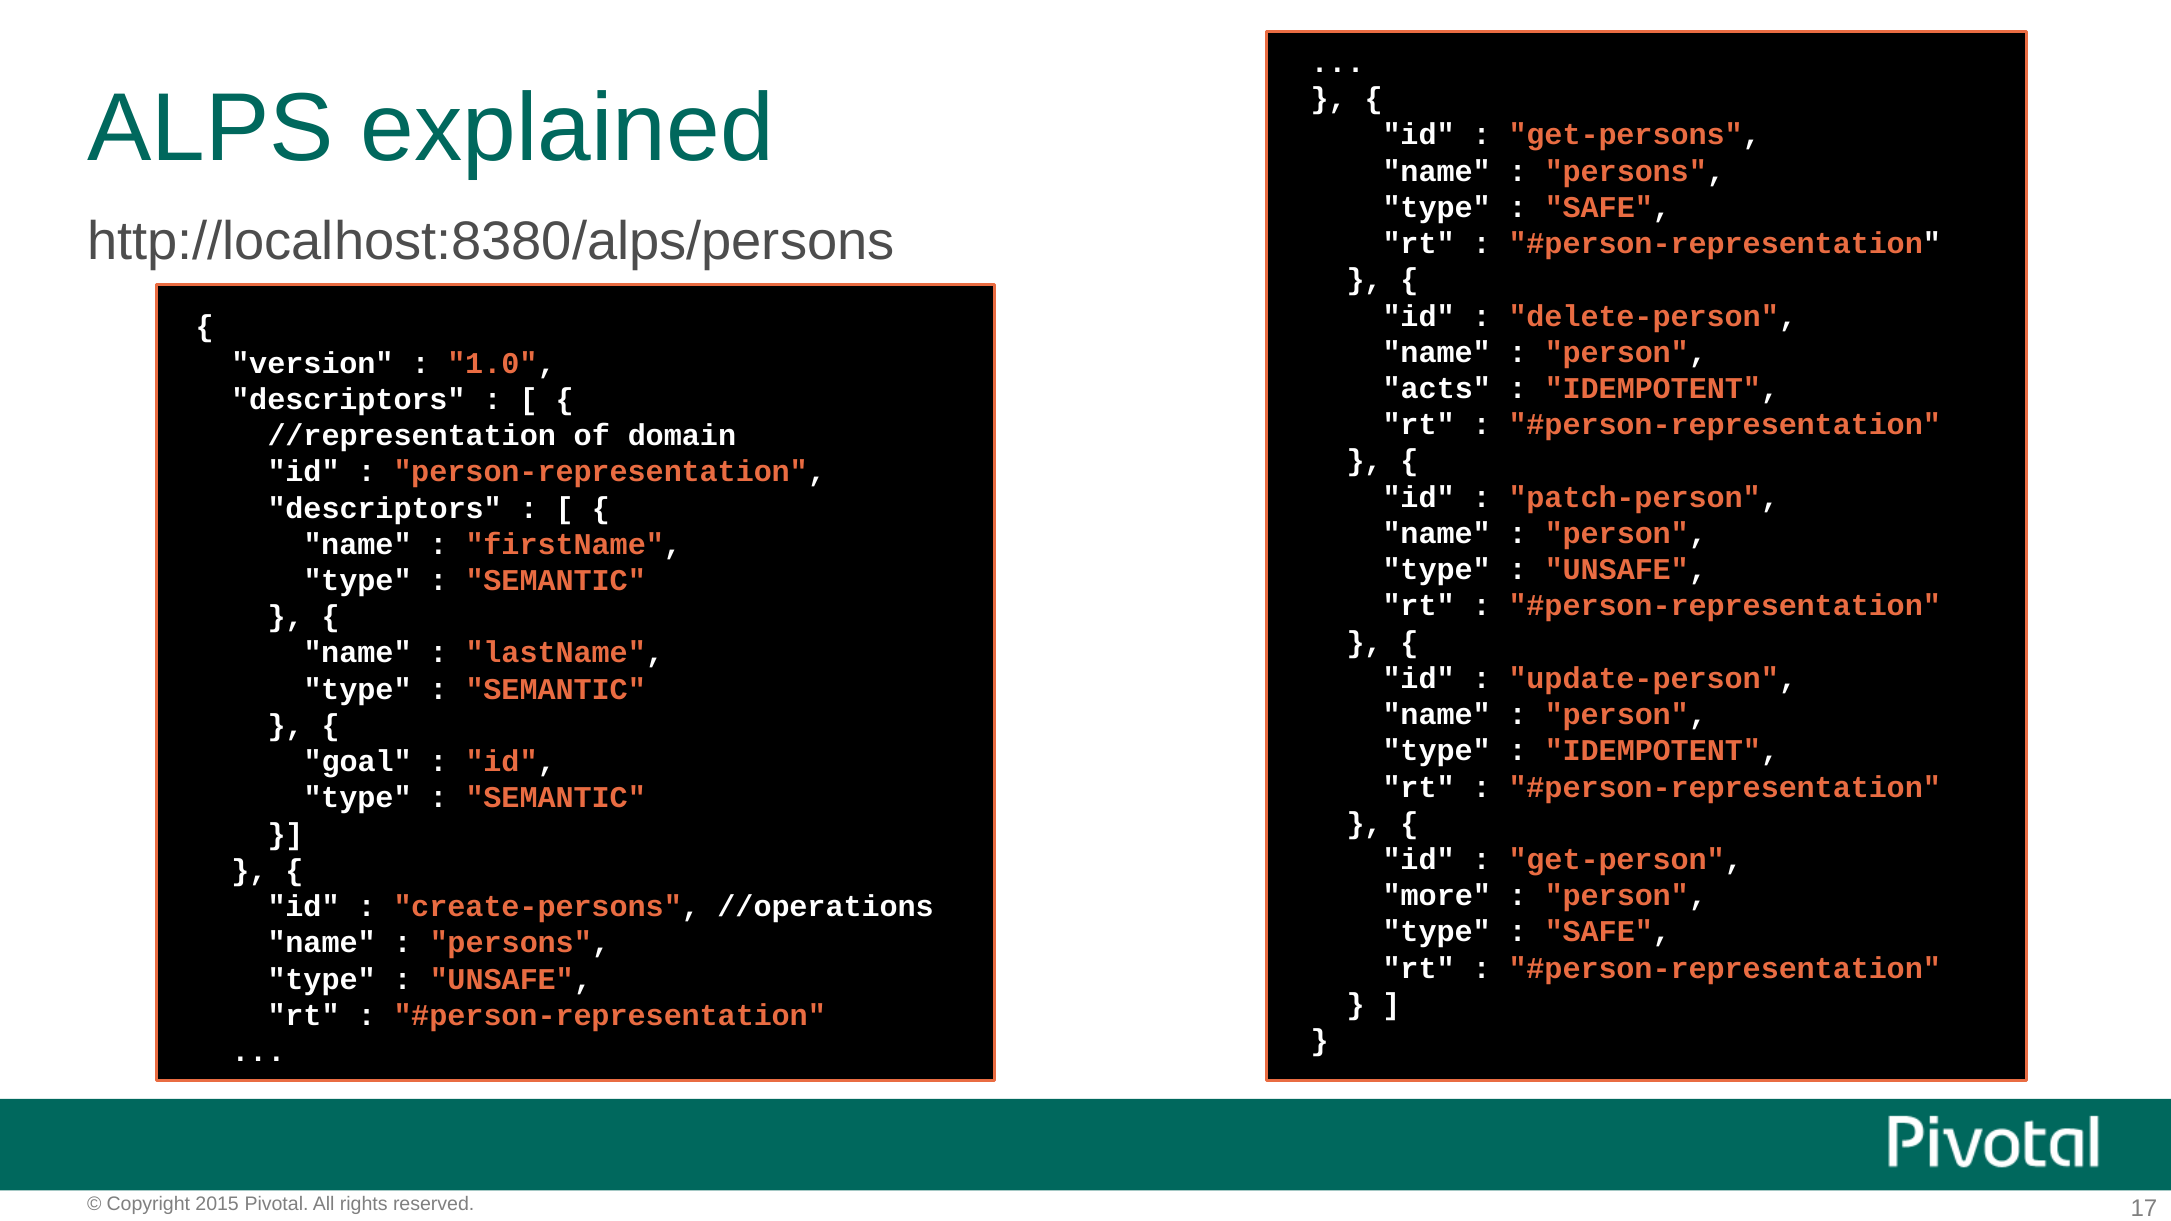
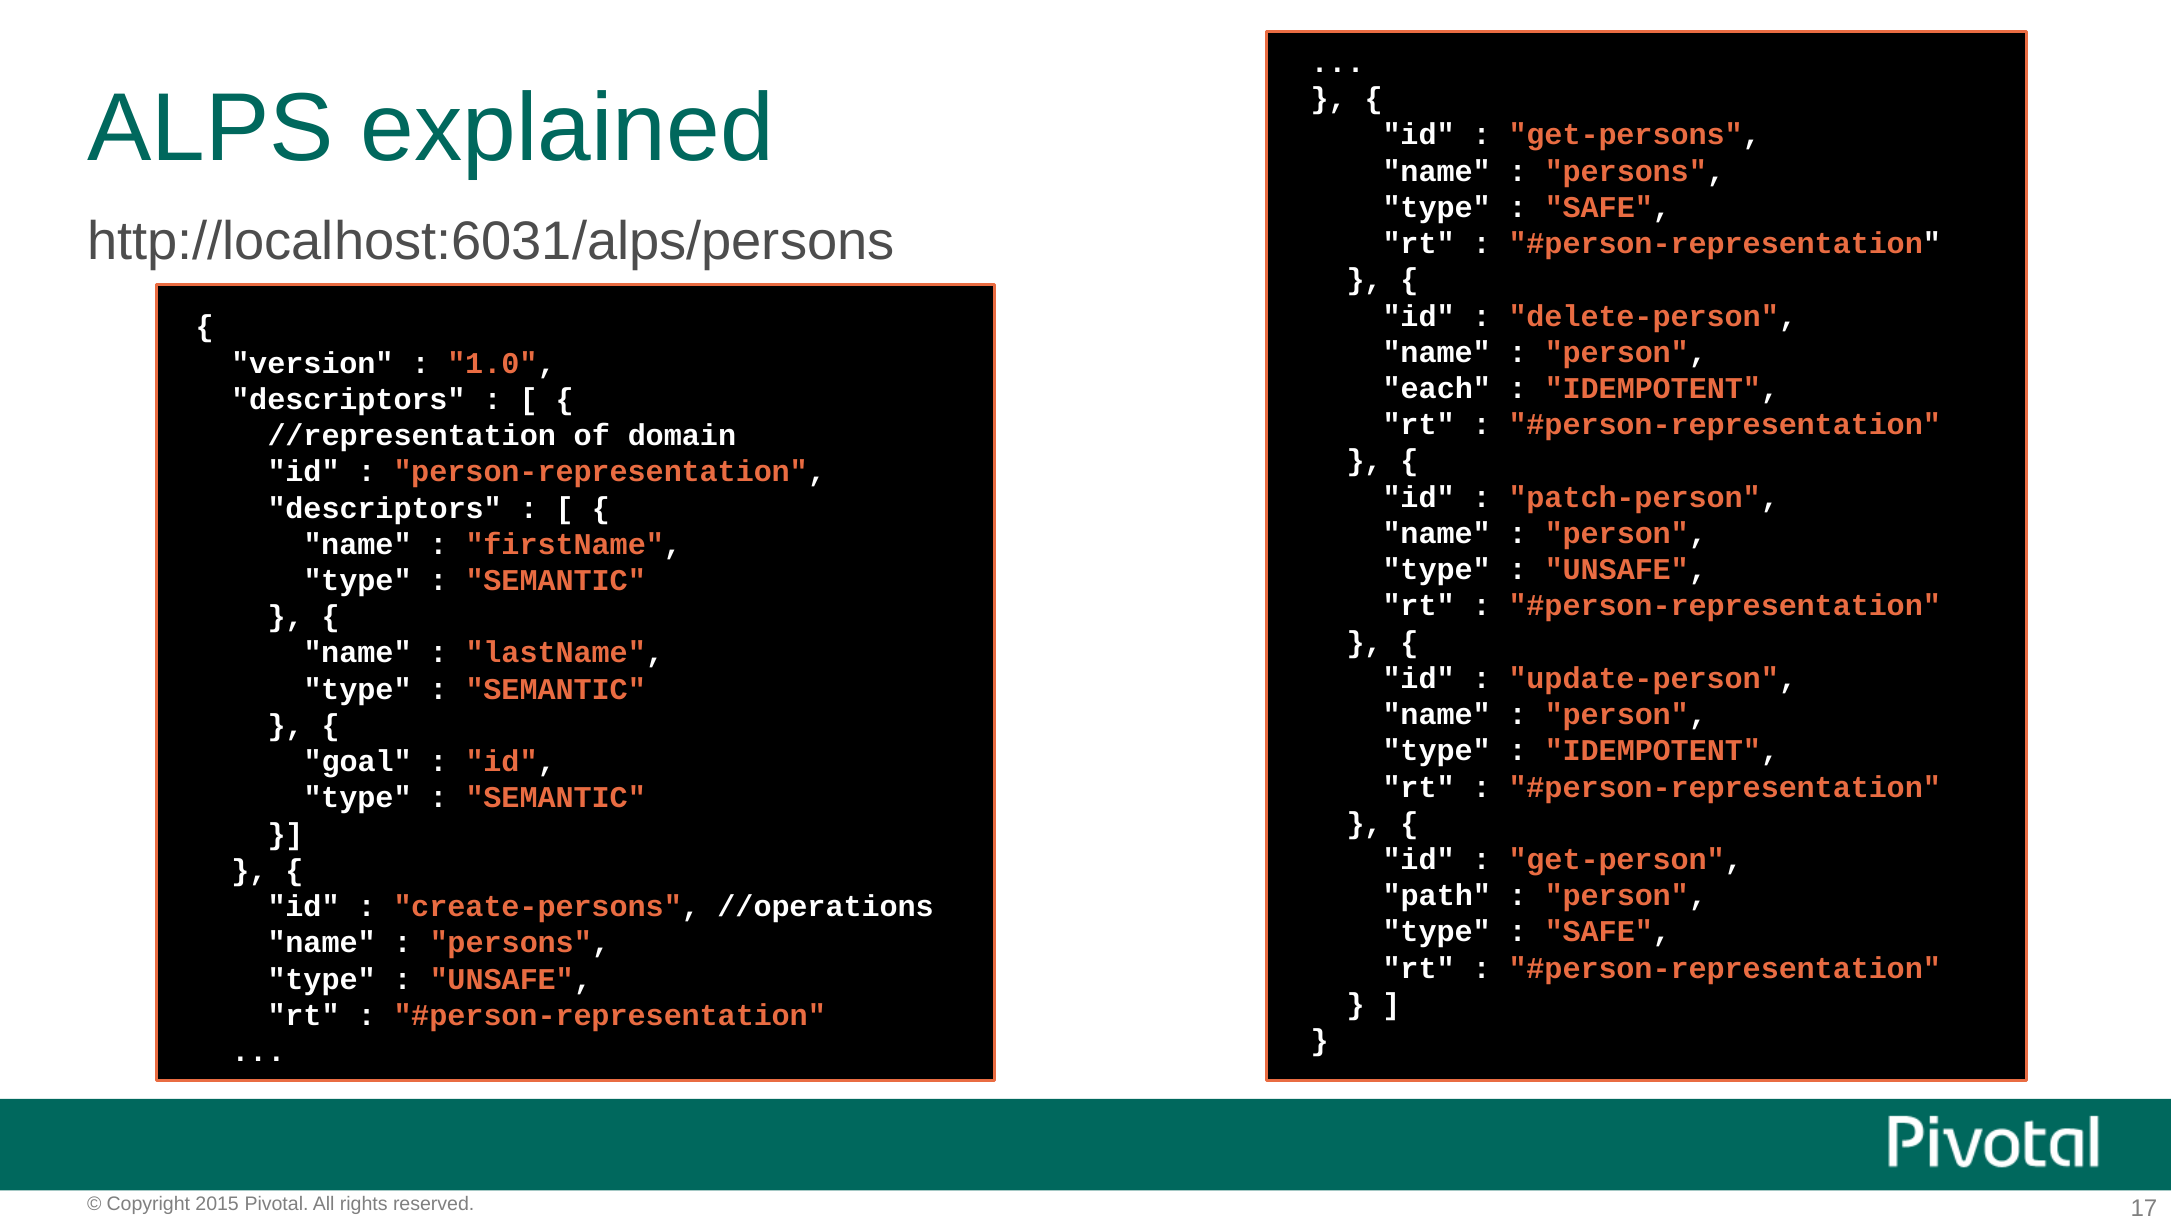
http://localhost:8380/alps/persons: http://localhost:8380/alps/persons -> http://localhost:6031/alps/persons (491, 242)
acts: acts -> each (1437, 389)
more: more -> path (1437, 896)
